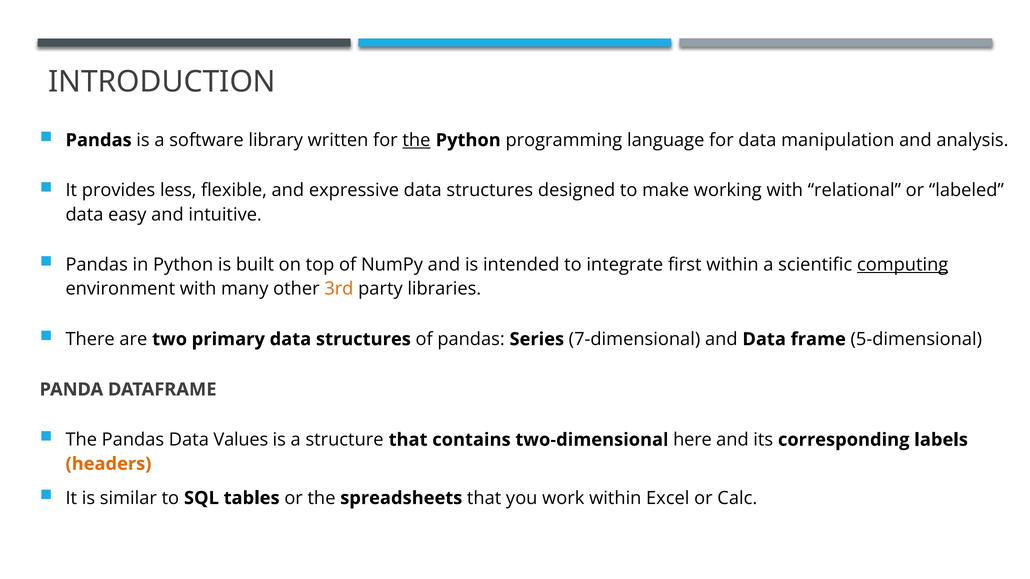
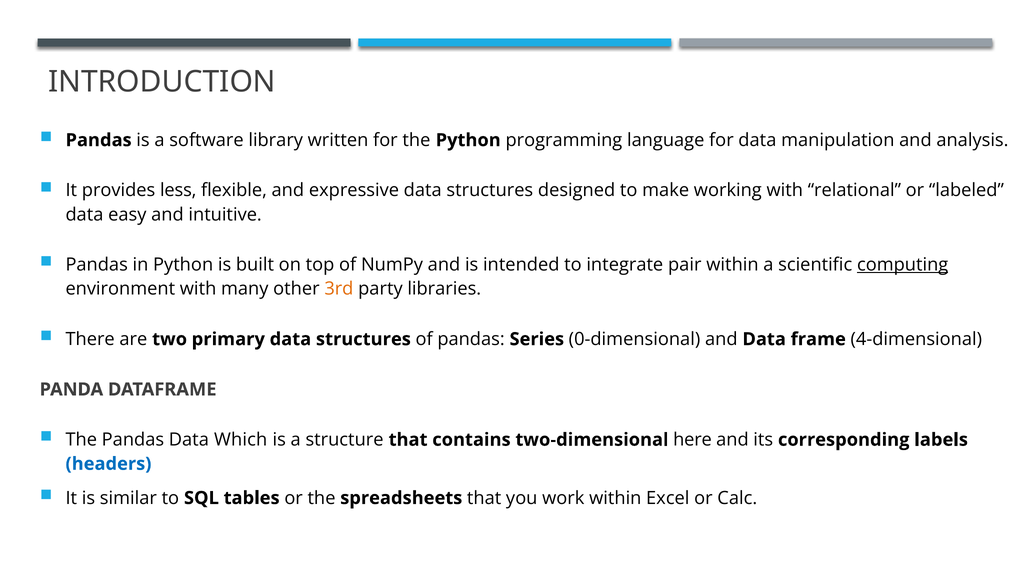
the underline: present -> none (416, 140)
first: first -> pair (685, 265)
7-dimensional: 7-dimensional -> 0-dimensional (634, 339)
5-dimensional: 5-dimensional -> 4-dimensional (916, 339)
Values: Values -> Which (241, 440)
headers colour: orange -> blue (108, 464)
